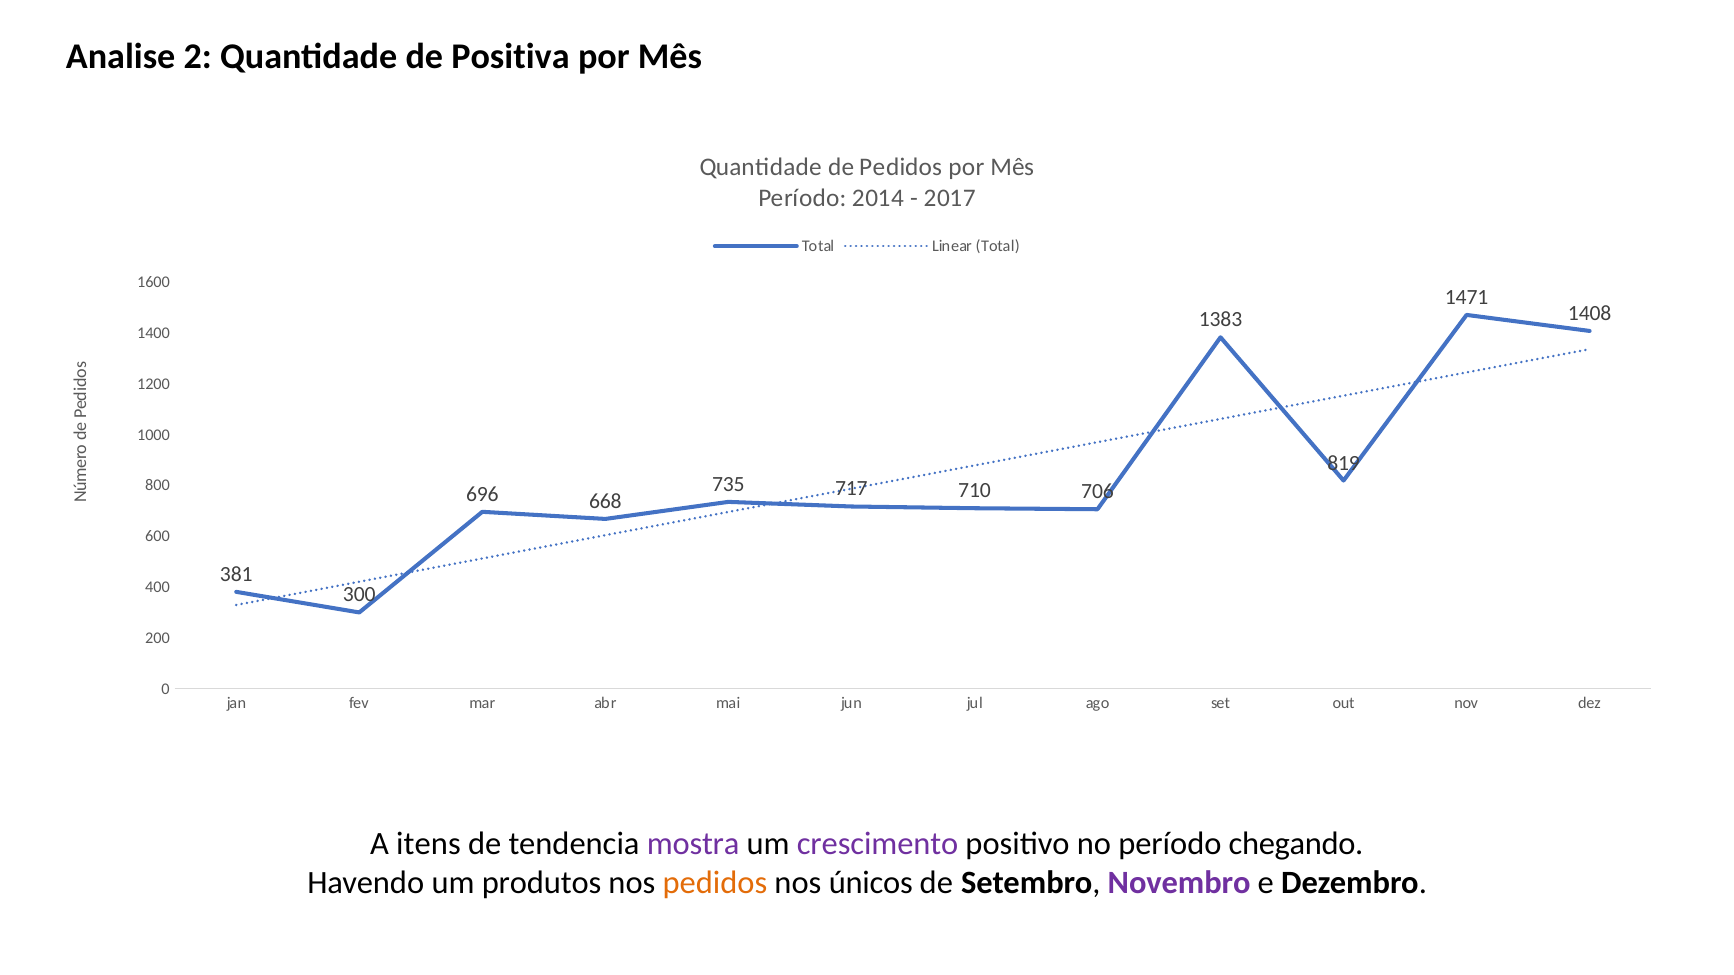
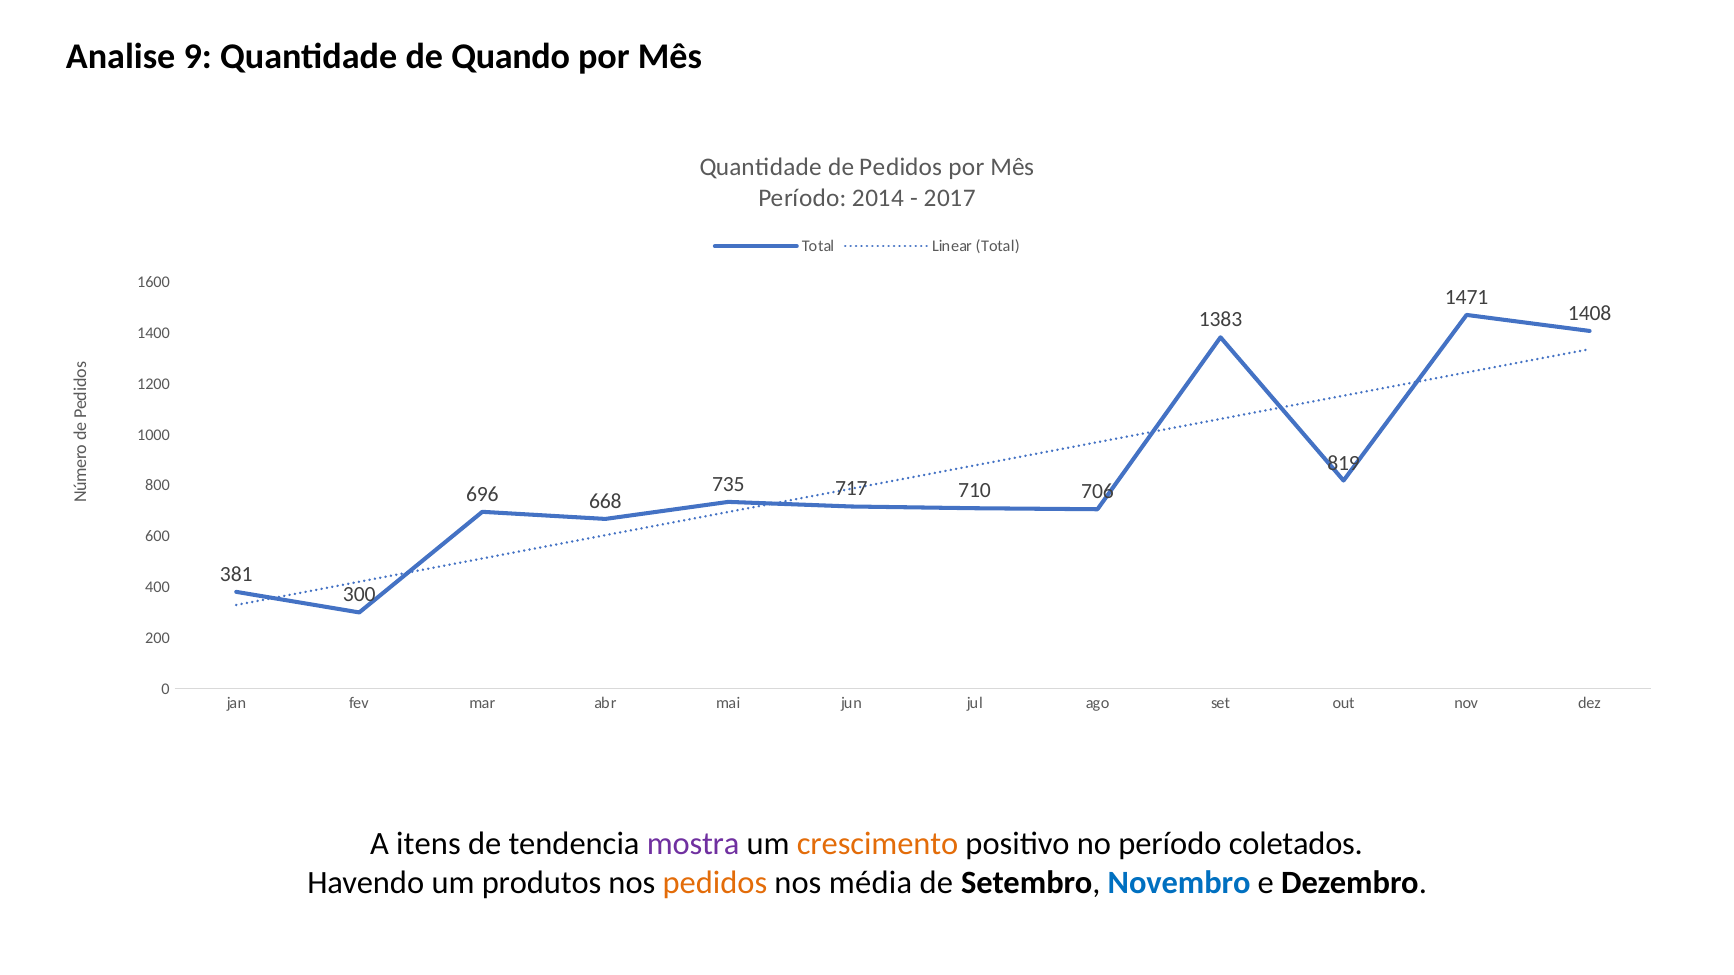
2: 2 -> 9 (198, 56)
Positiva: Positiva -> Quando (511, 56)
crescimento colour: purple -> orange (878, 844)
chegando: chegando -> coletados (1296, 844)
únicos: únicos -> média (871, 883)
Novembro colour: purple -> blue (1179, 883)
